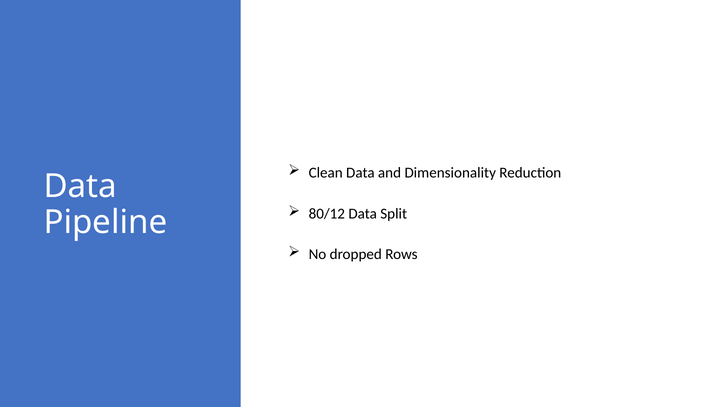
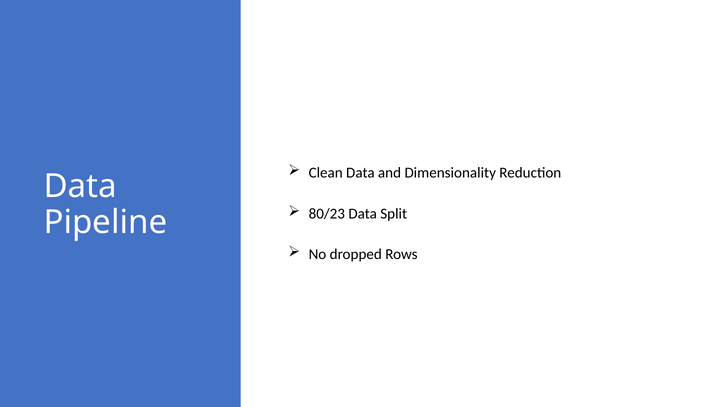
80/12: 80/12 -> 80/23 (327, 213)
